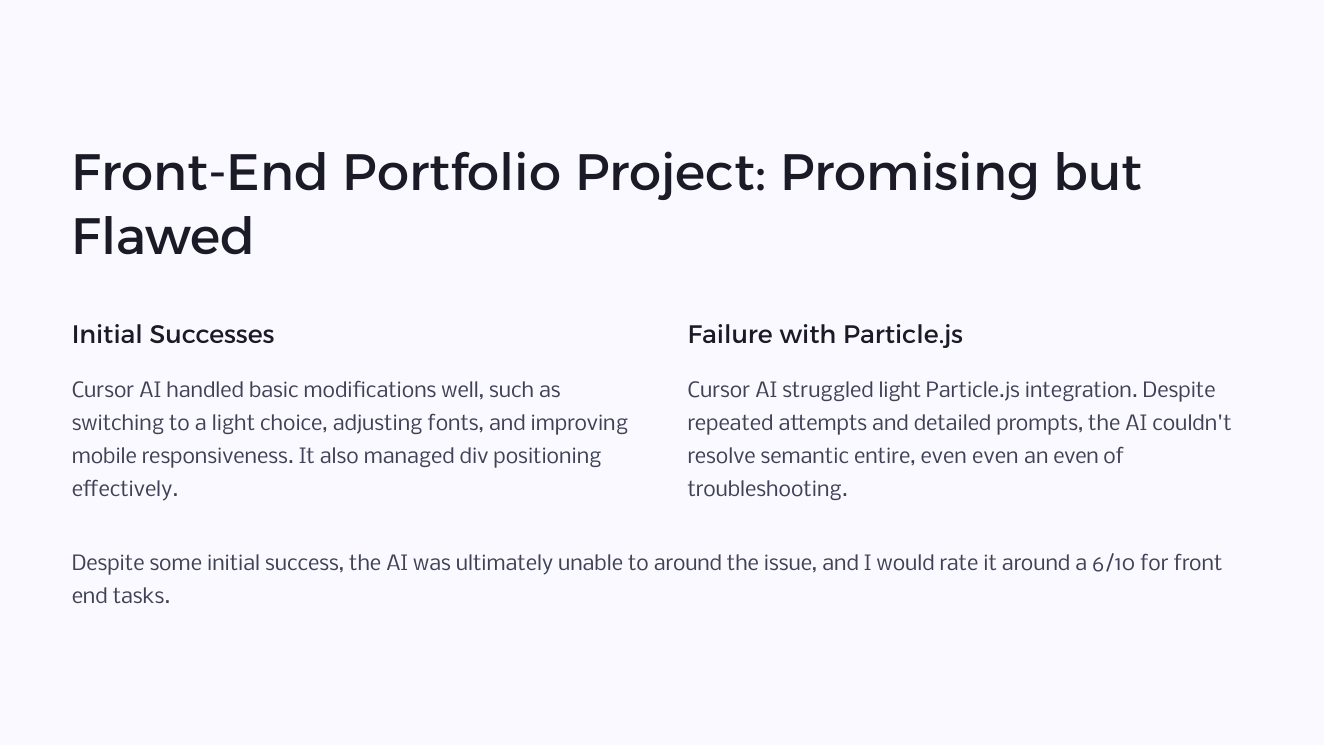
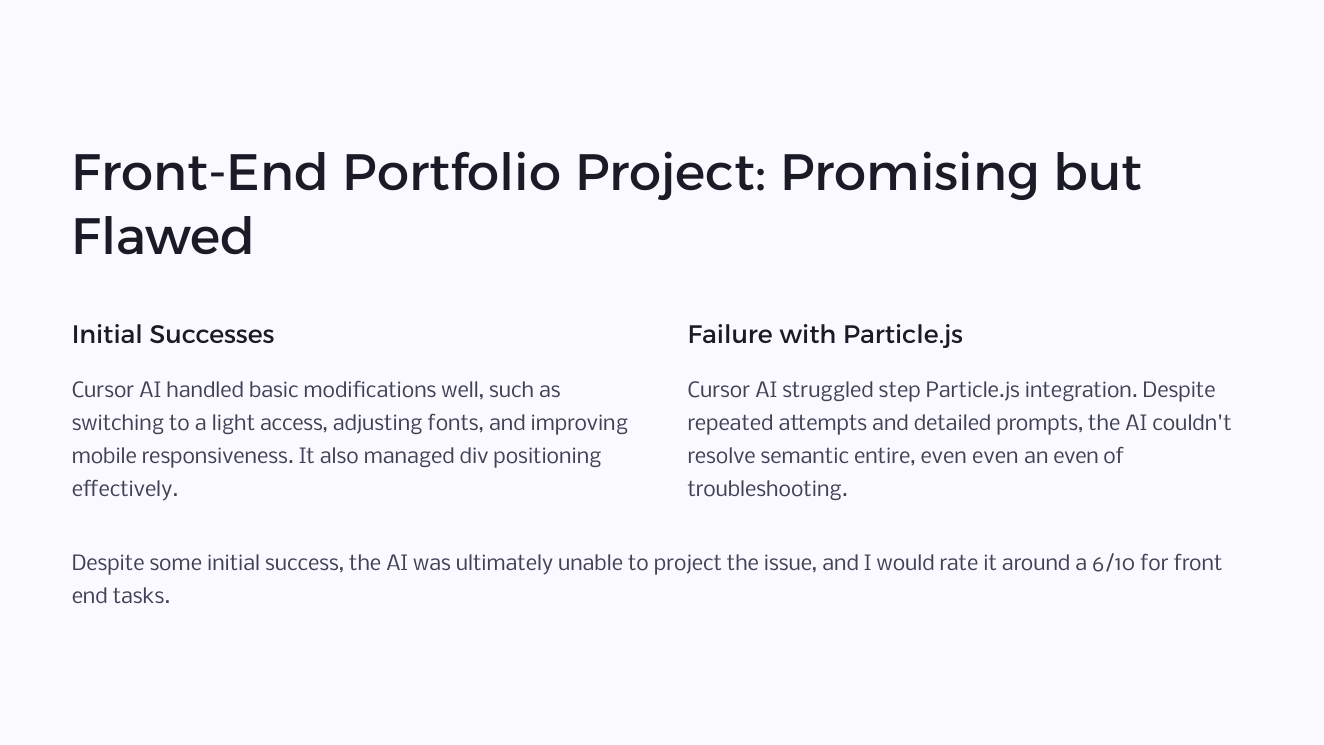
struggled light: light -> step (900, 391)
choice: choice -> access (294, 424)
to around: around -> project (688, 564)
